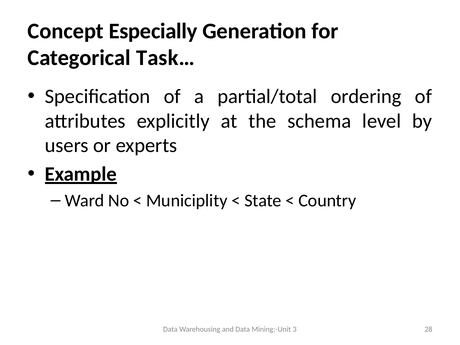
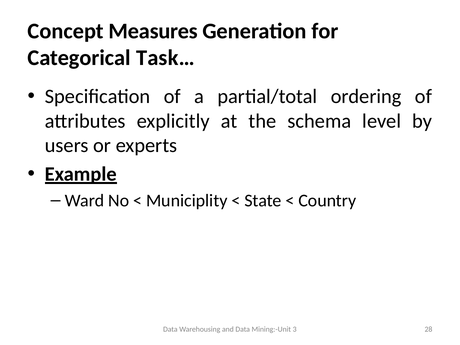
Especially: Especially -> Measures (153, 31)
